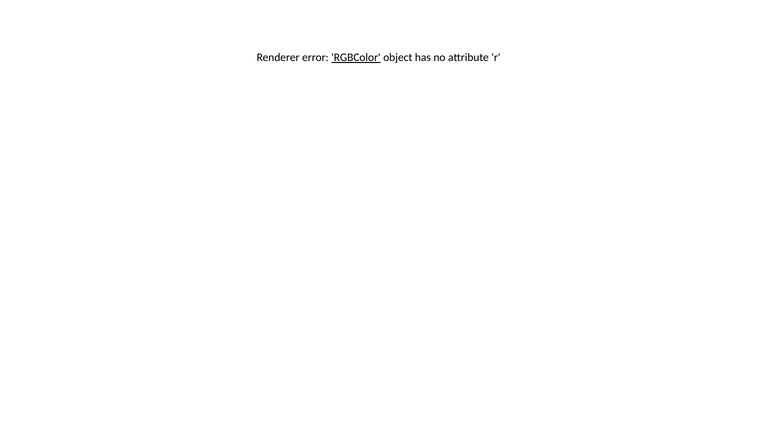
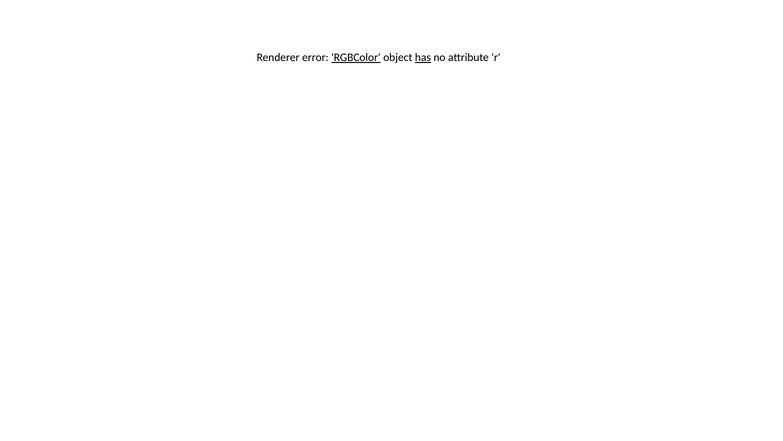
has underline: none -> present (423, 58)
